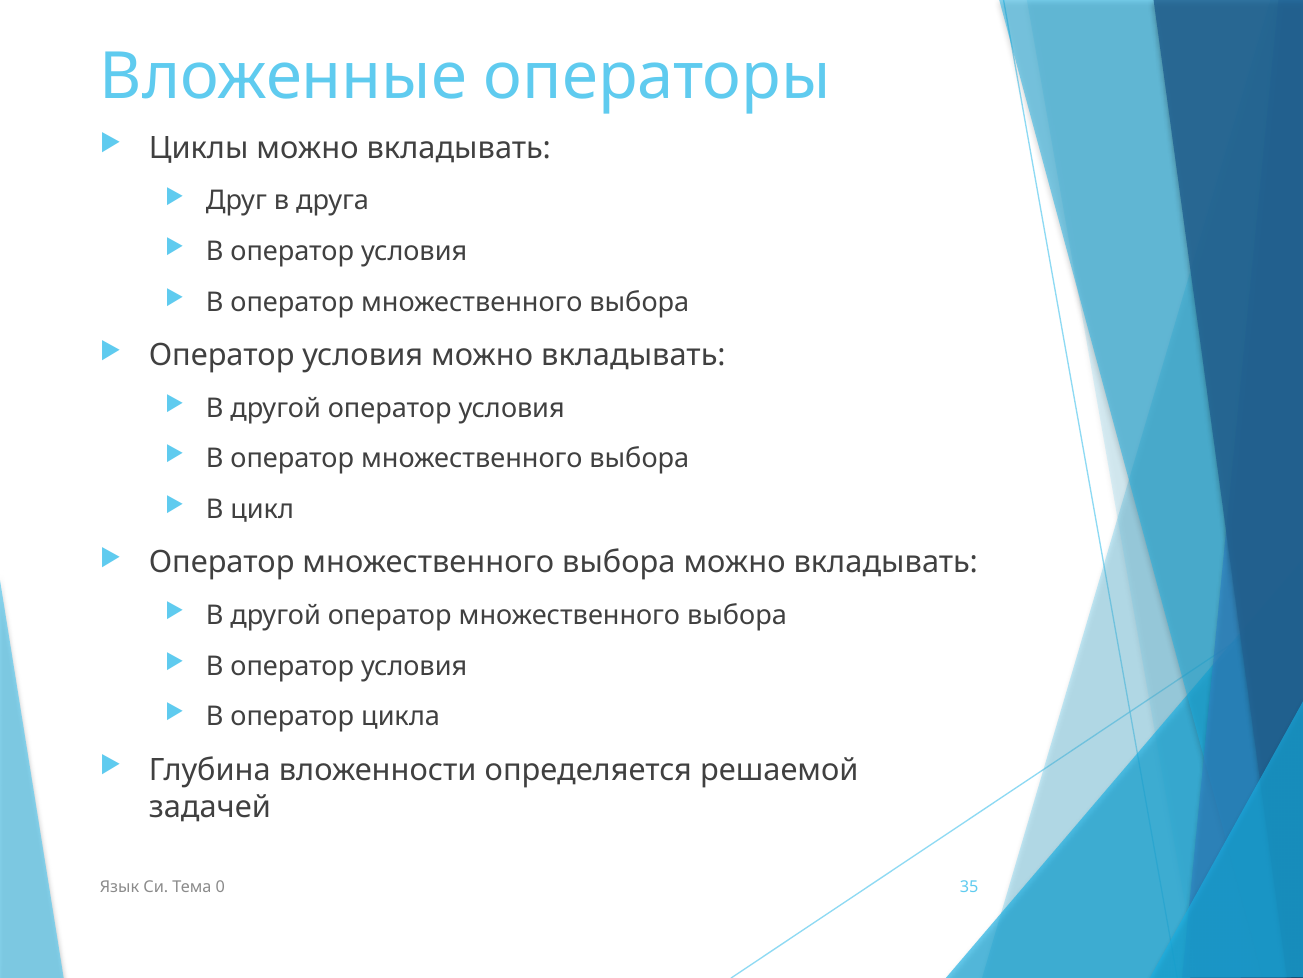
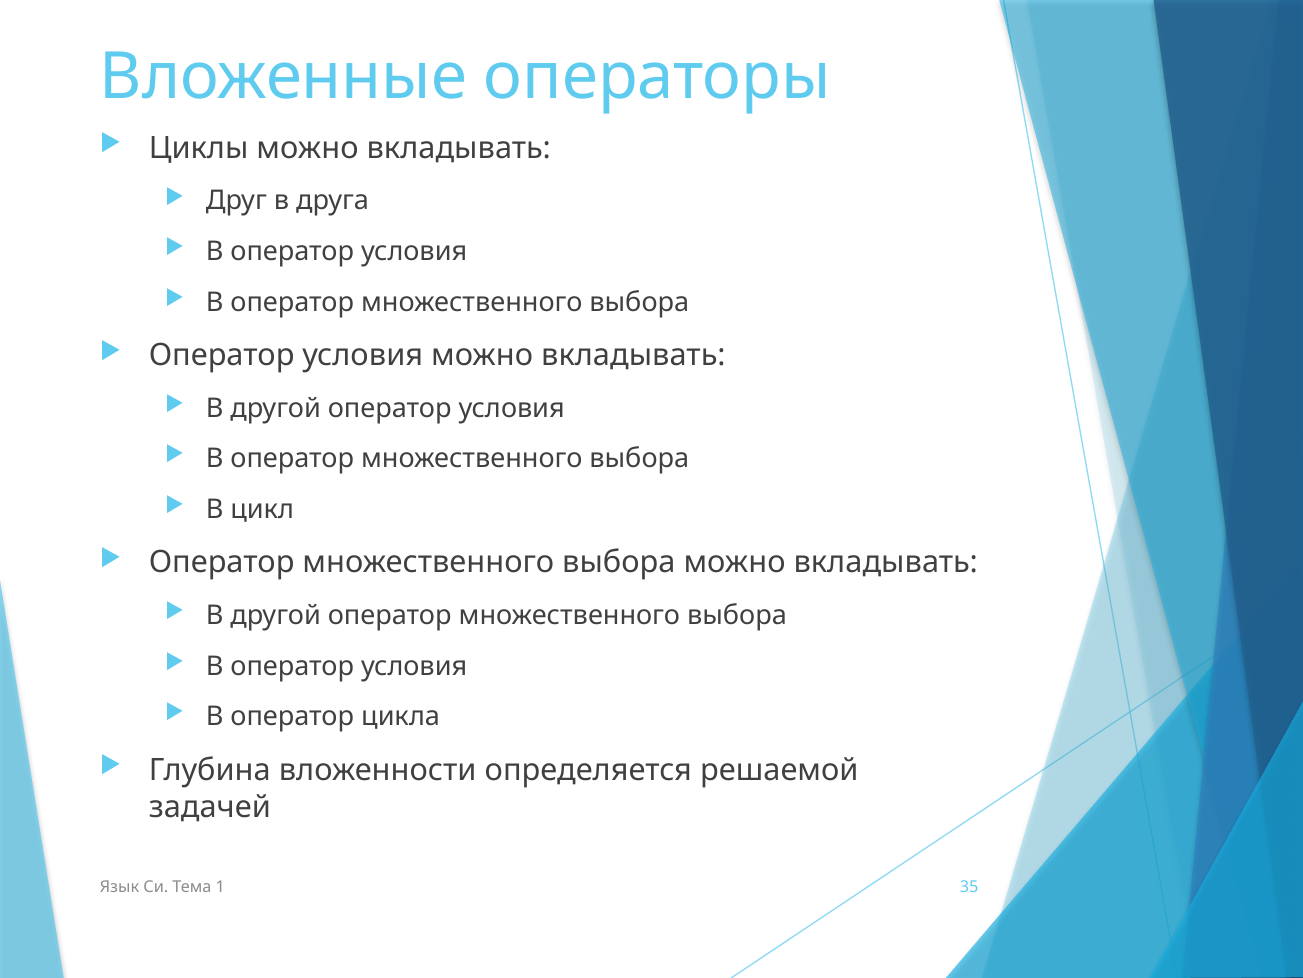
0: 0 -> 1 (220, 887)
